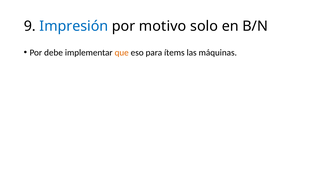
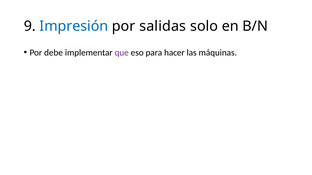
motivo: motivo -> salidas (163, 26)
que colour: orange -> purple (122, 53)
ítems: ítems -> hacer (174, 53)
